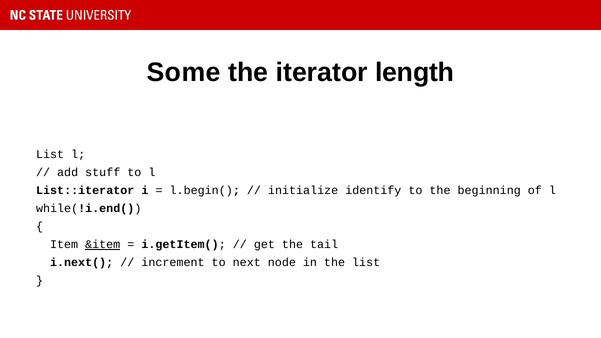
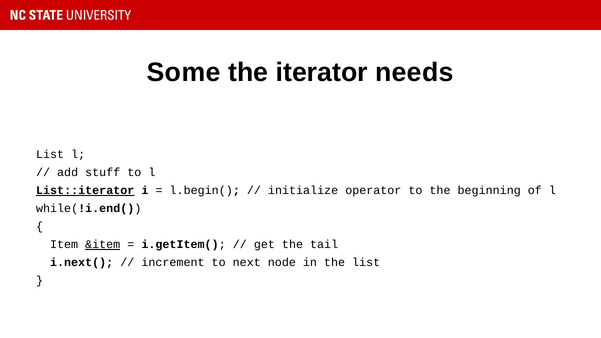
length: length -> needs (414, 73)
List::iterator underline: none -> present (85, 190)
identify: identify -> operator (373, 190)
